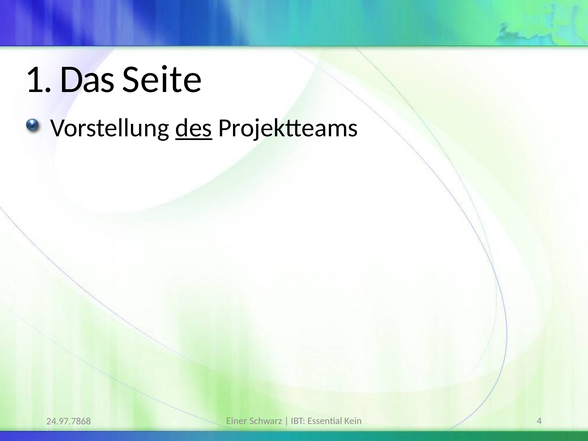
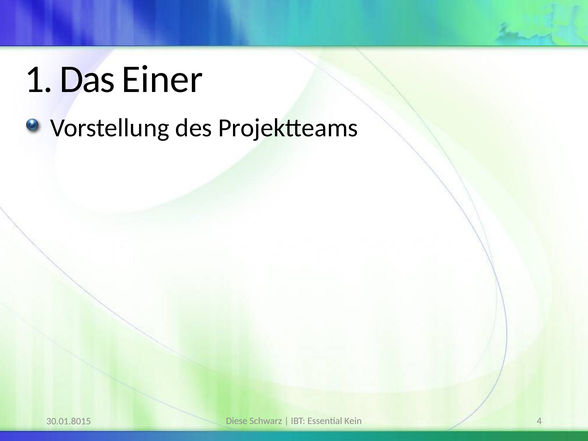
Seite: Seite -> Einer (162, 79)
des underline: present -> none (194, 128)
Einer: Einer -> Diese (237, 421)
24.97.7868: 24.97.7868 -> 30.01.8015 (69, 421)
